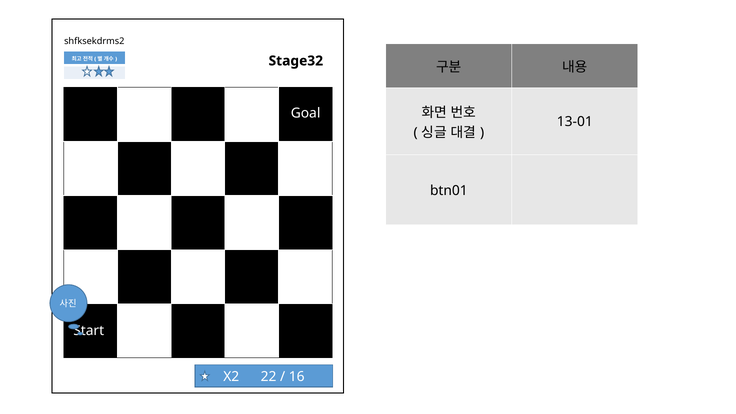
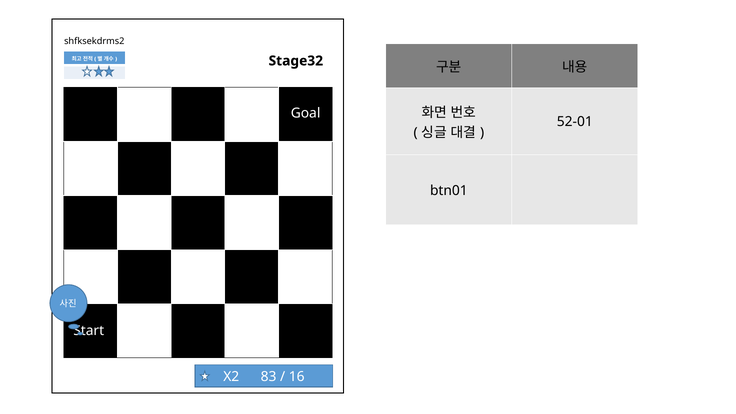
13-01: 13-01 -> 52-01 (575, 122)
22: 22 -> 83 (269, 377)
